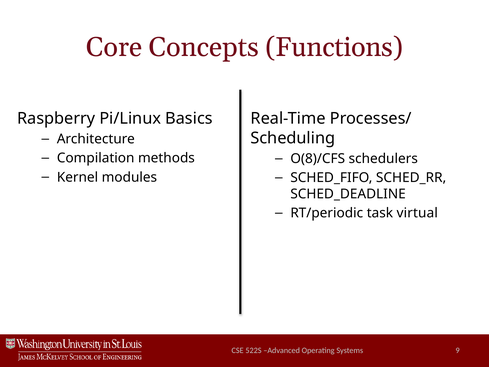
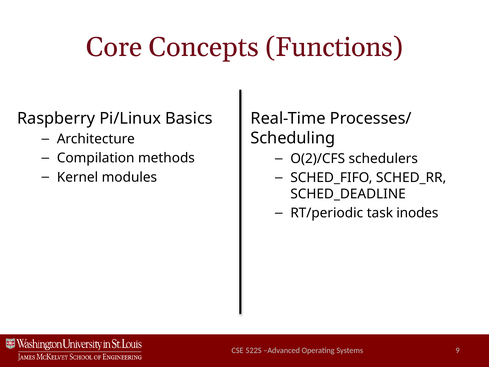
O(8)/CFS: O(8)/CFS -> O(2)/CFS (318, 159)
virtual: virtual -> inodes (417, 213)
